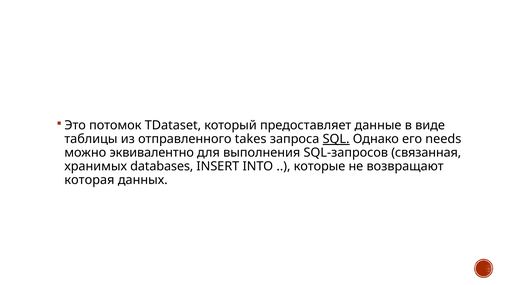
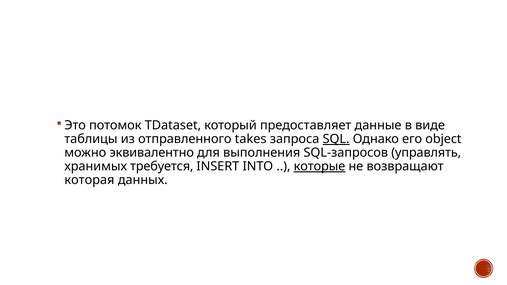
needs: needs -> object (443, 139)
связанная: связанная -> управлять (426, 153)
databases: databases -> требуется (162, 166)
которые underline: none -> present (319, 166)
